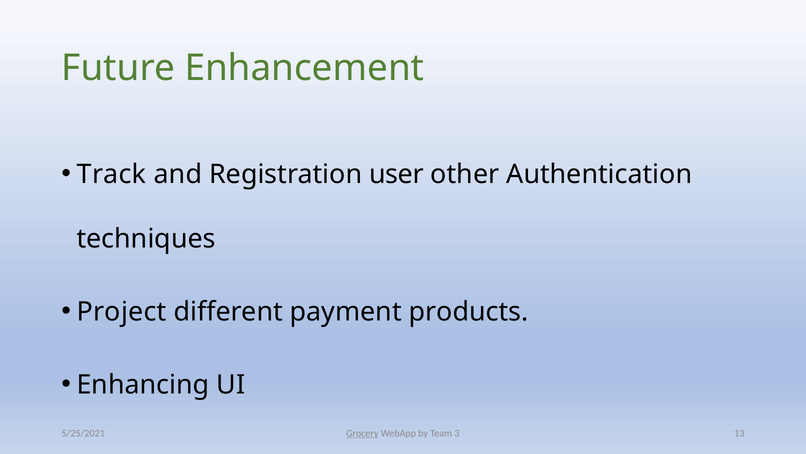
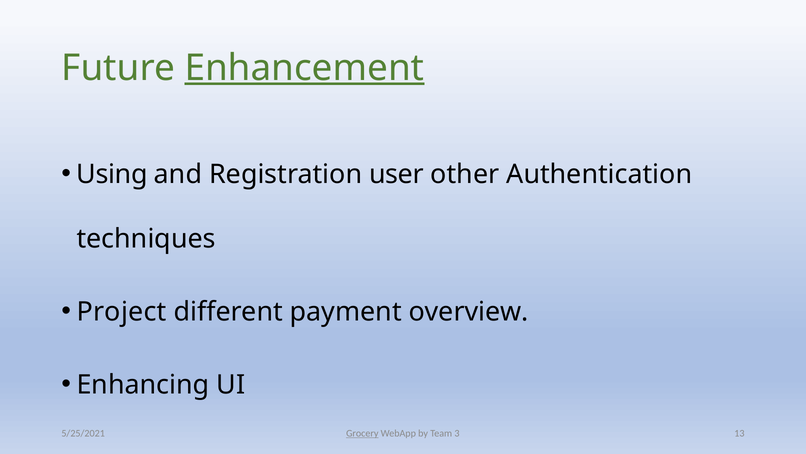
Enhancement underline: none -> present (304, 68)
Track: Track -> Using (112, 174)
products: products -> overview (469, 311)
